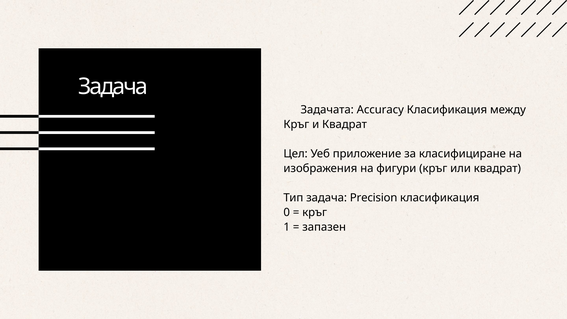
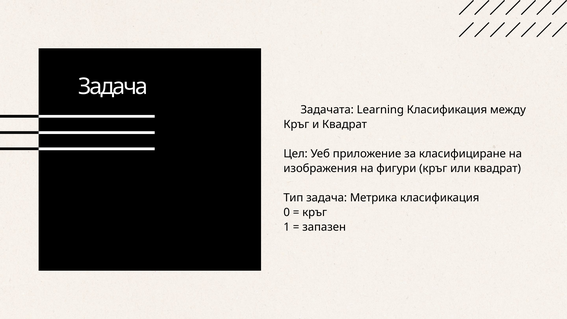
Accuracy: Accuracy -> Learning (380, 110)
Precision: Precision -> Метрика (374, 198)
